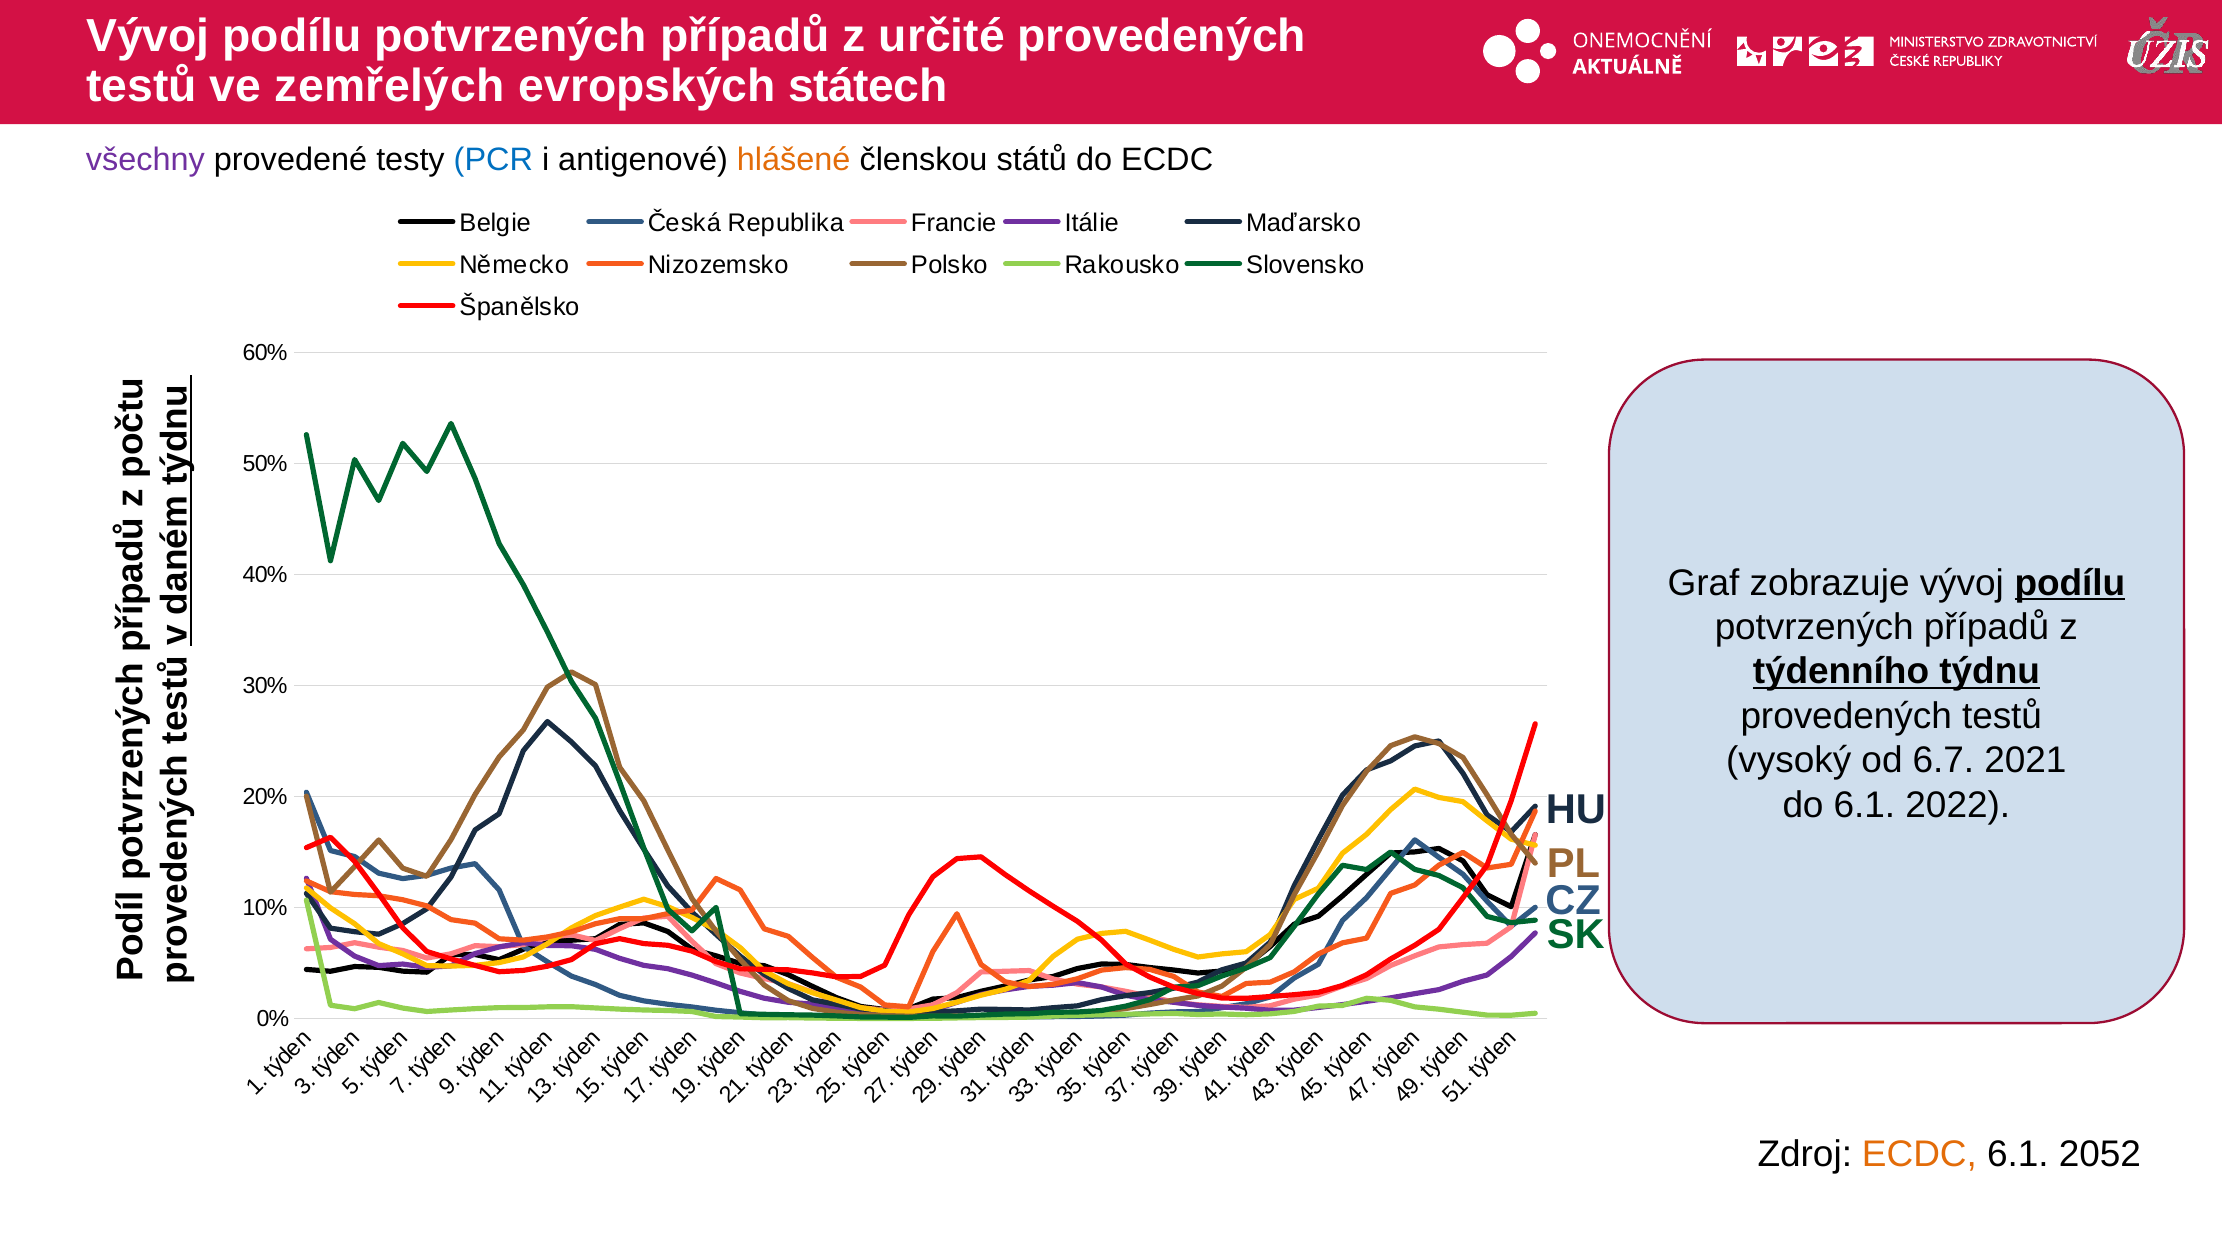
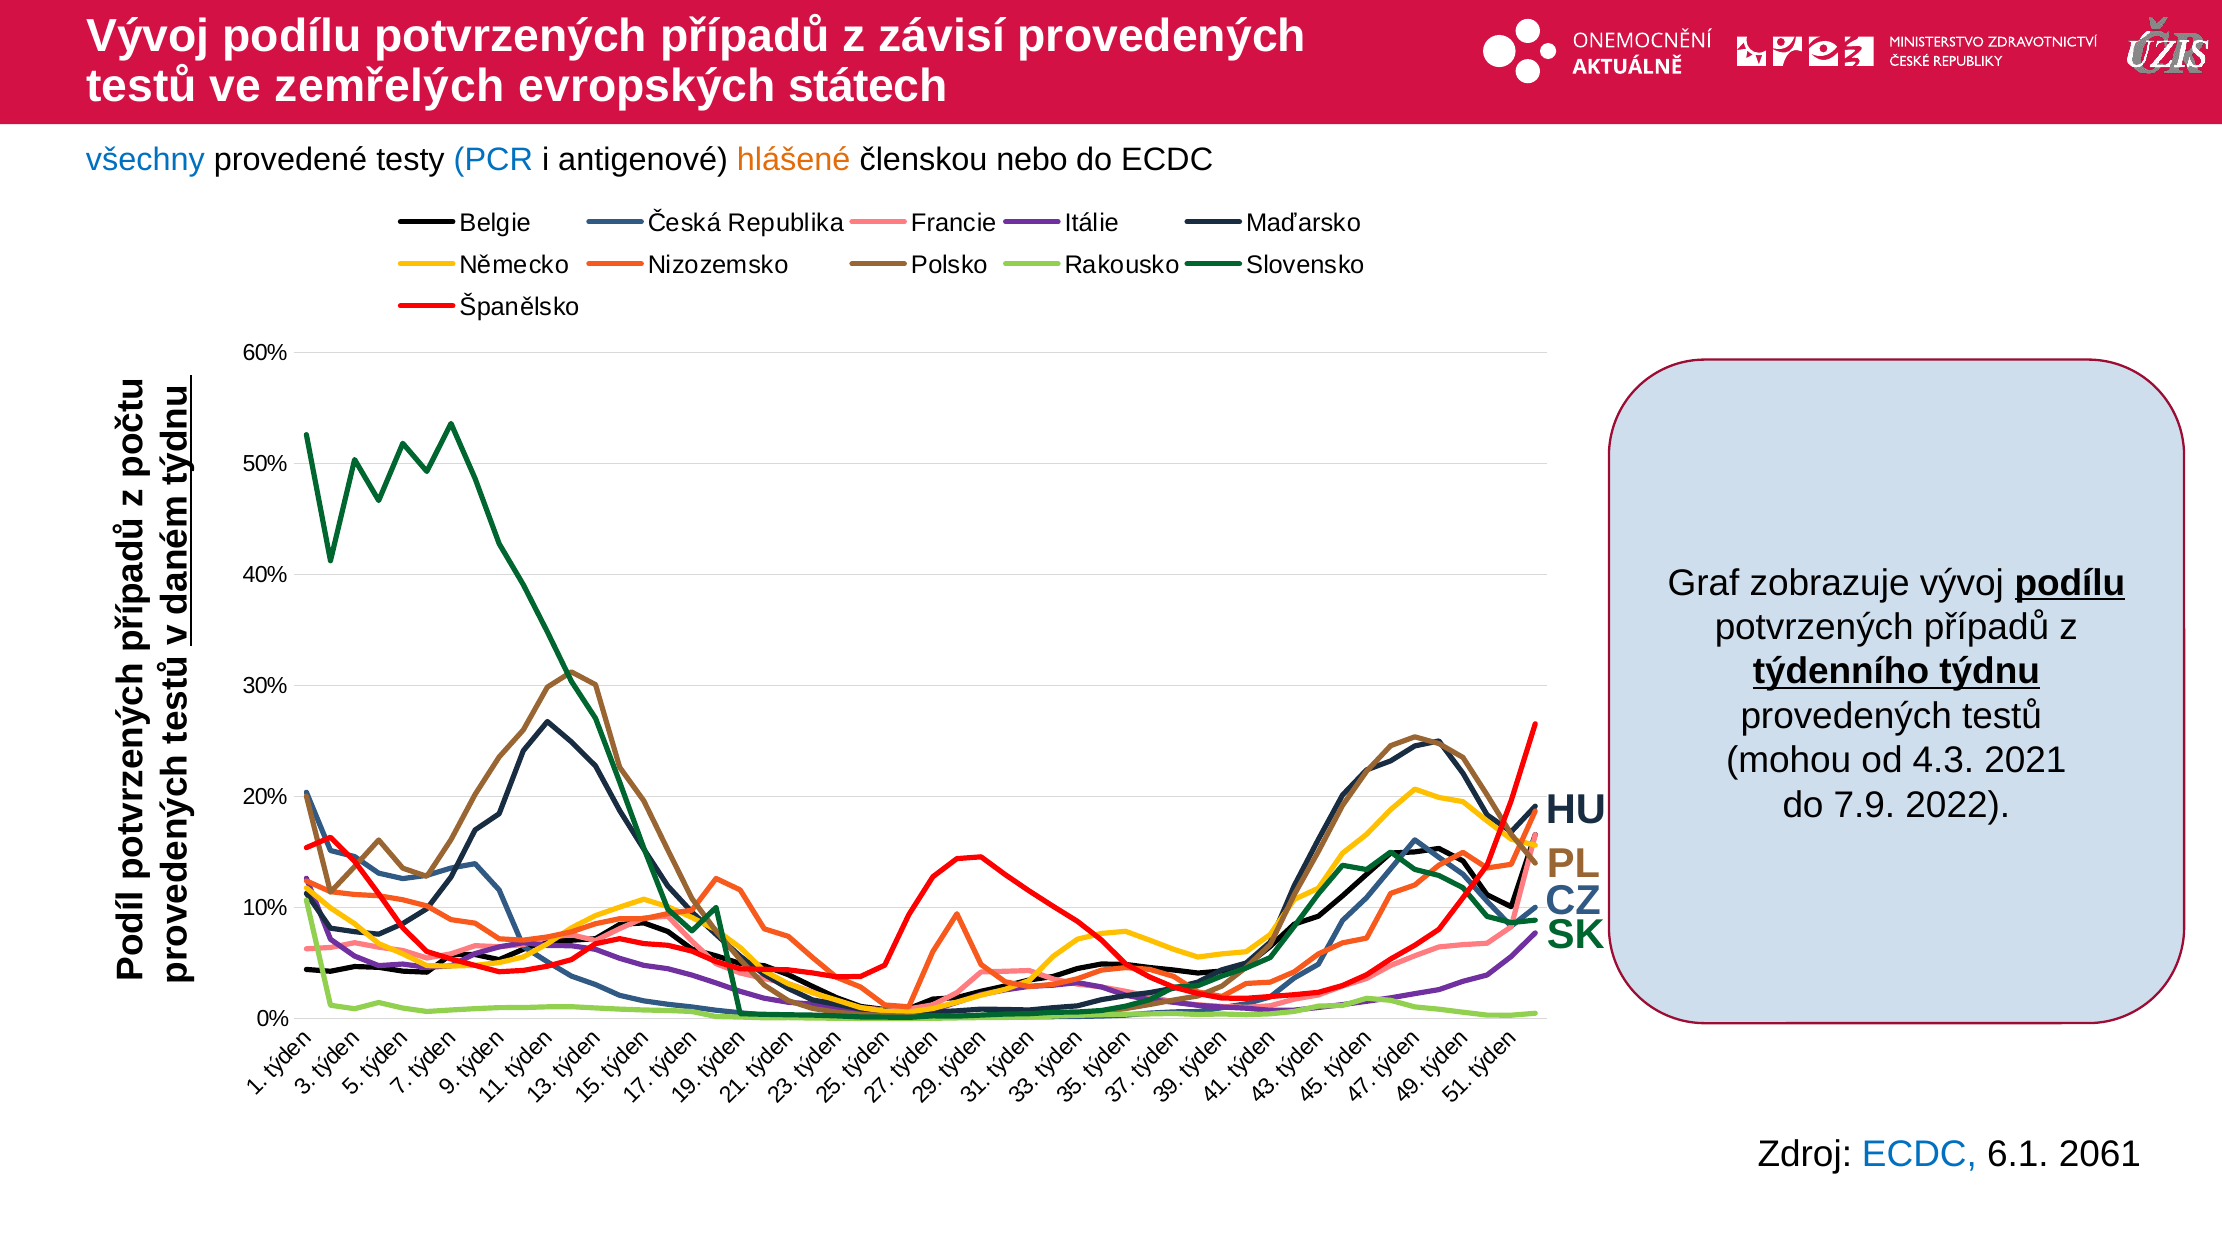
určité: určité -> závisí (942, 36)
všechny colour: purple -> blue (145, 160)
států: států -> nebo (1032, 160)
vysoký: vysoký -> mohou (1789, 760)
6.7: 6.7 -> 4.3 (1943, 760)
do 6.1: 6.1 -> 7.9 (1864, 805)
ECDC colour: orange -> blue (1919, 1154)
2052: 2052 -> 2061 (2100, 1154)
